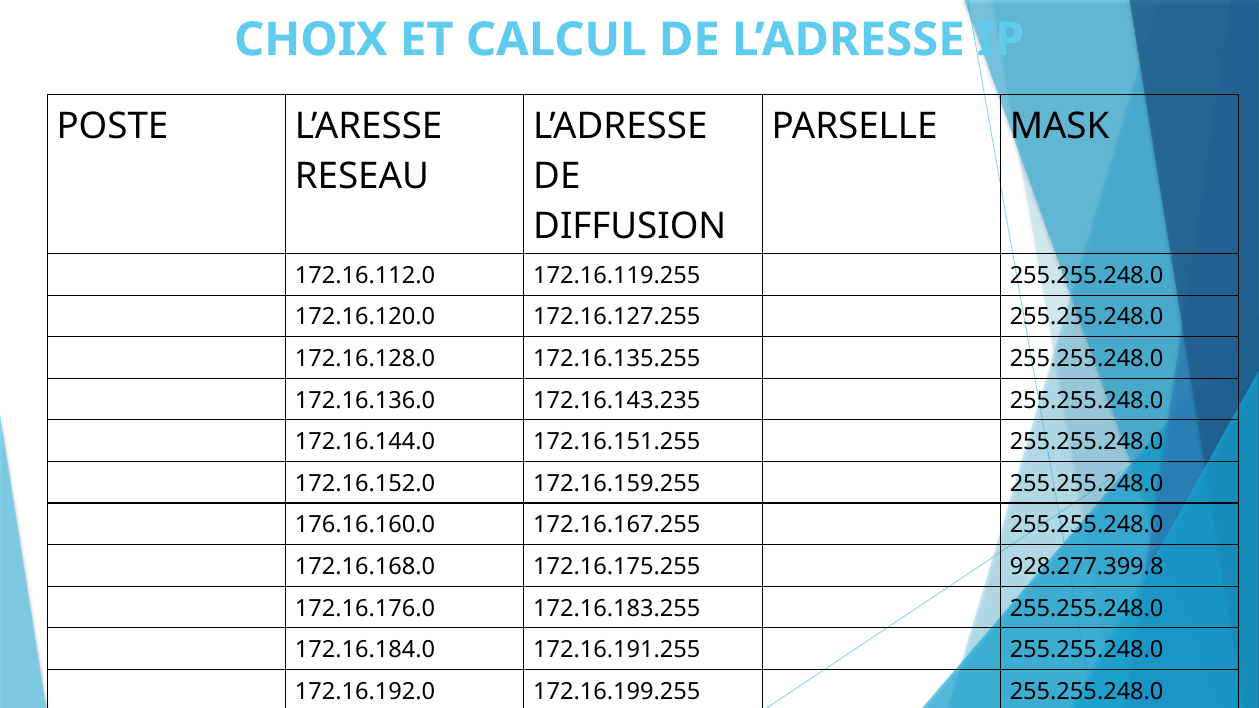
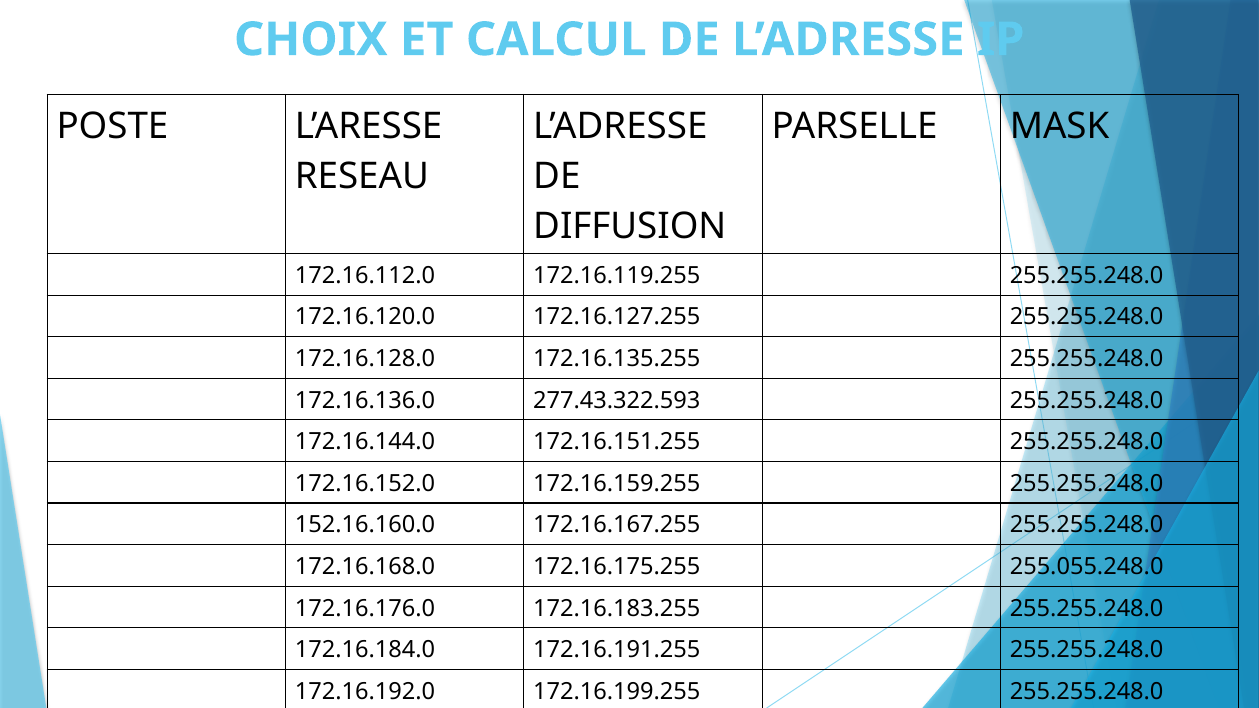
172.16.143.235: 172.16.143.235 -> 277.43.322.593 (617, 400)
176.16.160.0: 176.16.160.0 -> 152.16.160.0 (365, 525)
928.277.399.8: 928.277.399.8 -> 255.055.248.0 (1087, 567)
